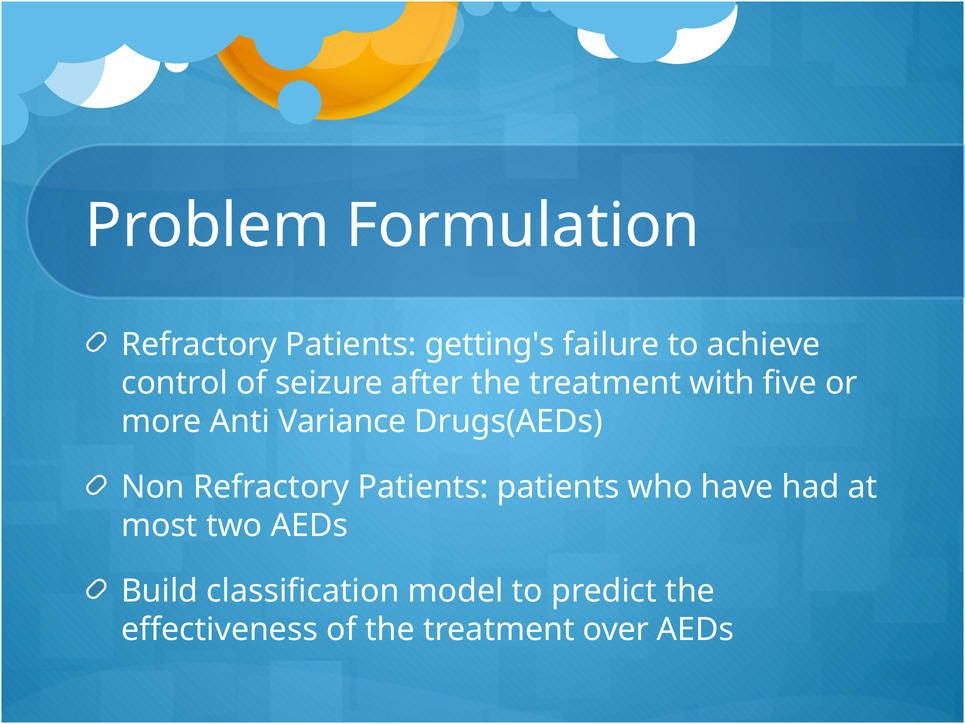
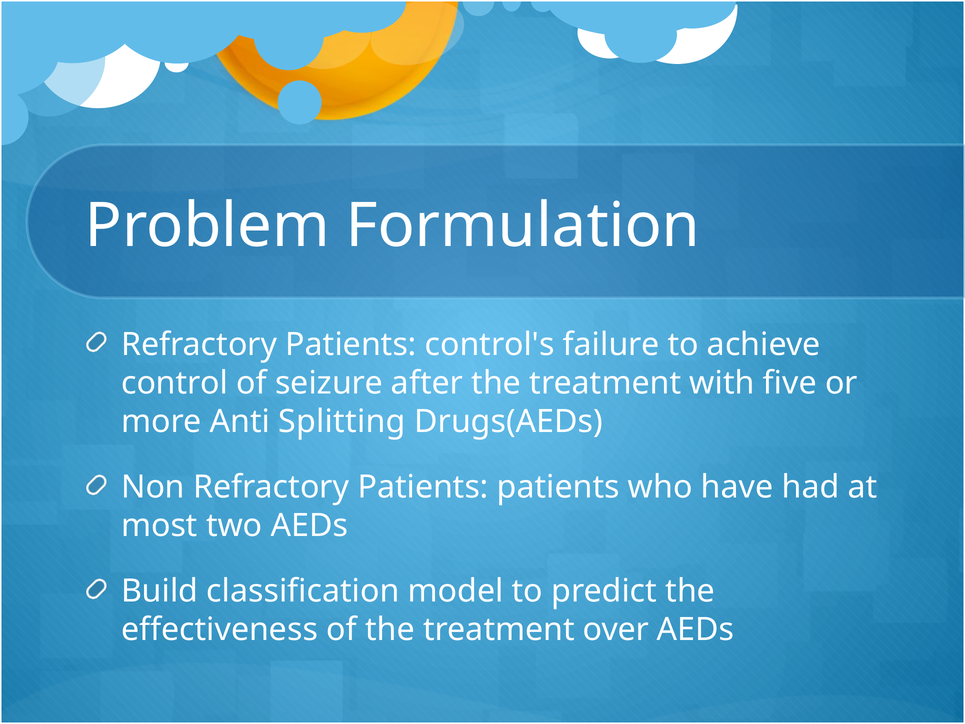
getting's: getting's -> control's (490, 344)
Variance: Variance -> Splitting (342, 421)
